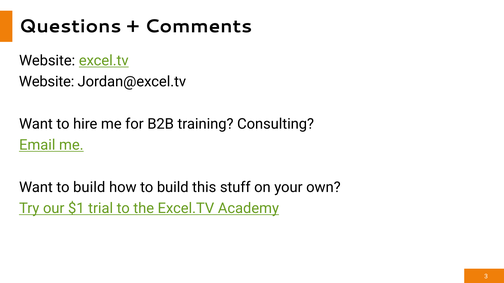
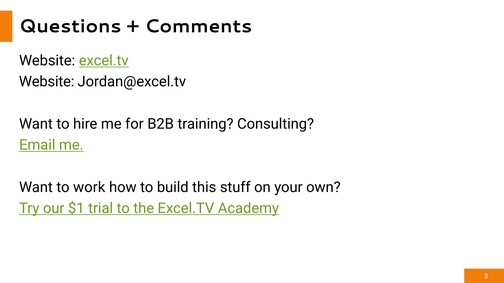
Want to build: build -> work (89, 188)
